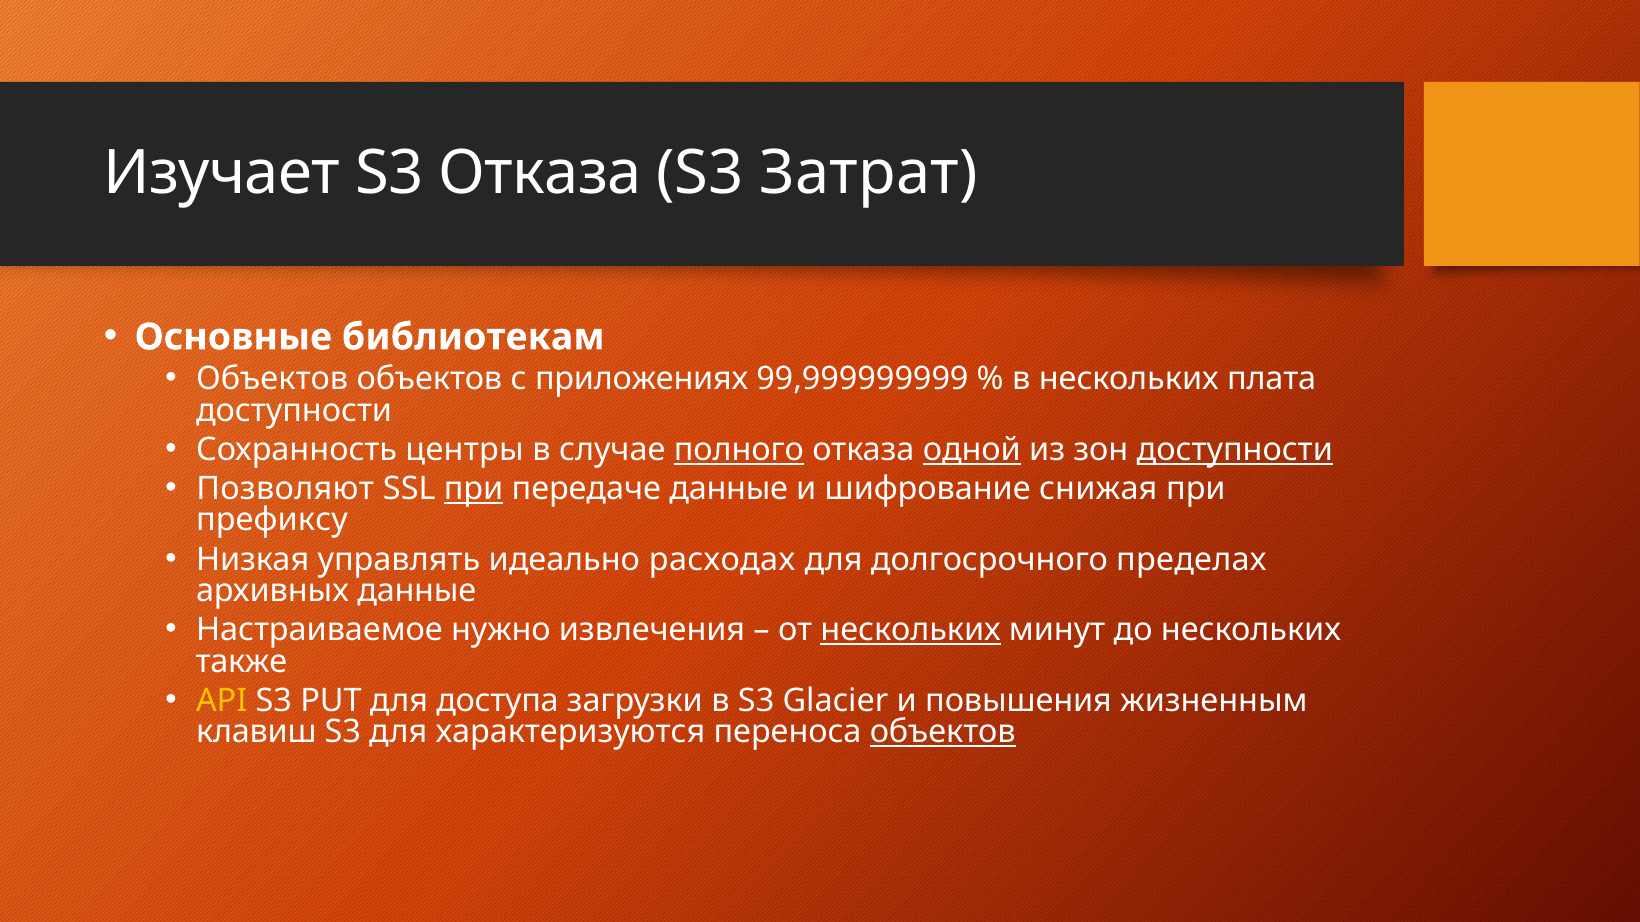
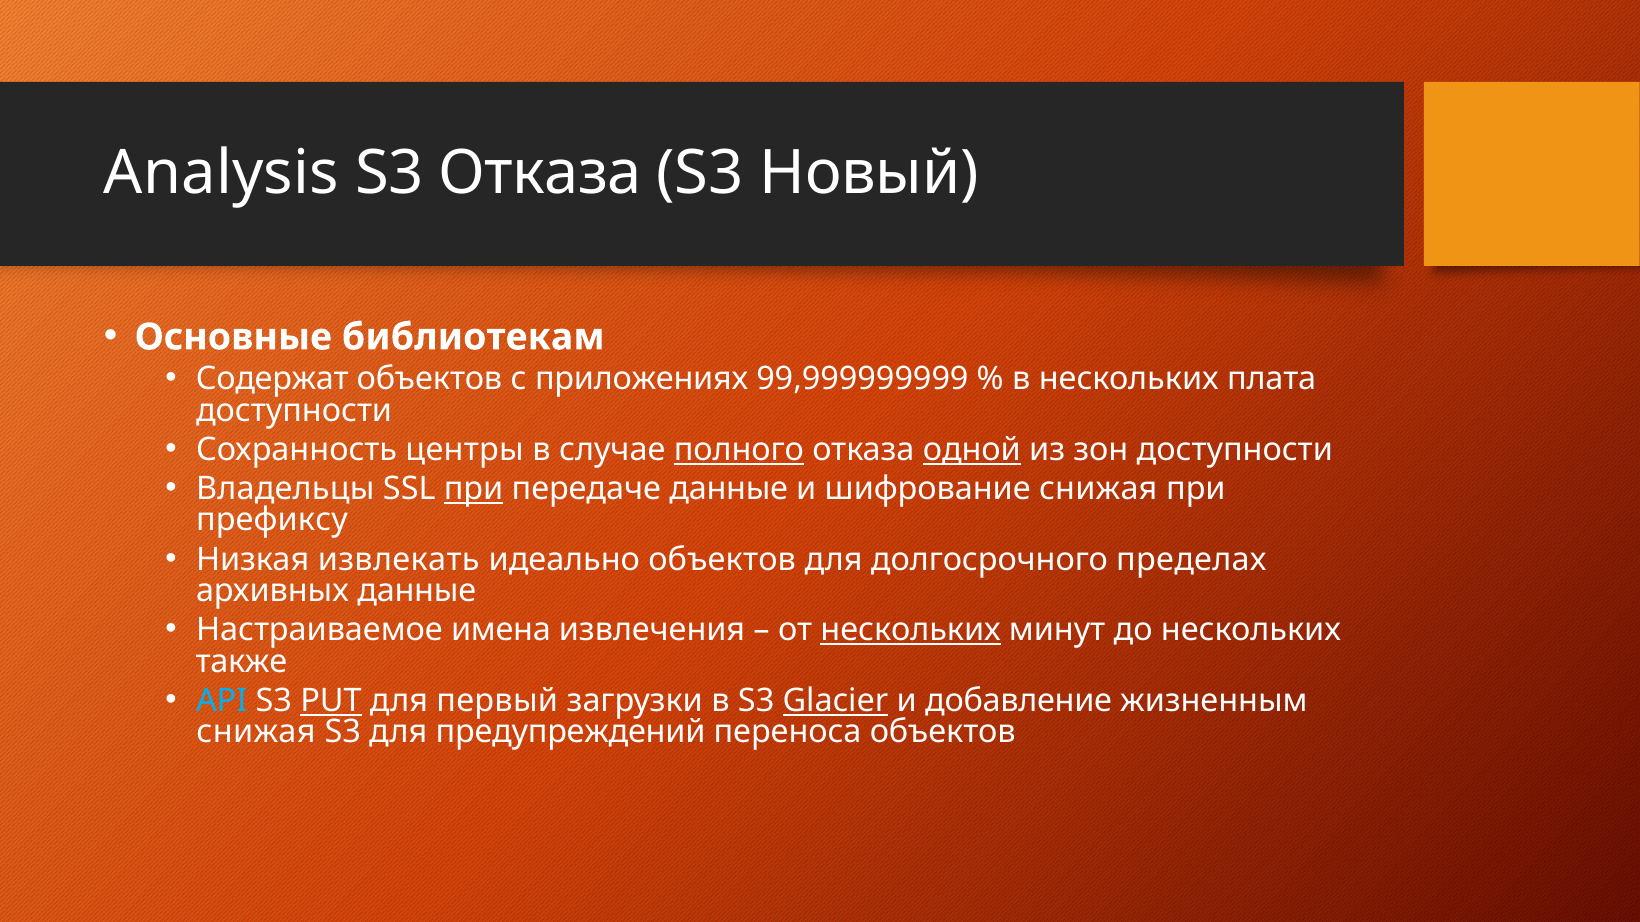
Изучает: Изучает -> Analysis (221, 174)
Затрат: Затрат -> Новый (869, 174)
Объектов: Объектов -> Содержат (272, 379)
доступности underline: present -> none (1235, 450)
Позволяют: Позволяют -> Владельцы (285, 489)
управлять: управлять -> извлекать (399, 560)
идеально расходах: расходах -> объектов (722, 560)
нужно: нужно -> имена (501, 630)
API colour: yellow -> light blue (222, 701)
PUT underline: none -> present (331, 701)
доступа: доступа -> первый (497, 701)
Glacier underline: none -> present (835, 701)
повышения: повышения -> добавление (1019, 701)
клавиш: клавиш -> снижая (256, 733)
характеризуются: характеризуются -> предупреждений (571, 733)
объектов underline: present -> none (943, 733)
